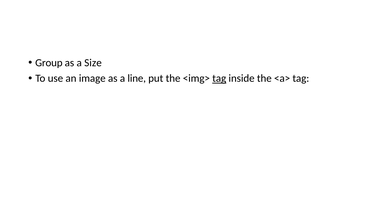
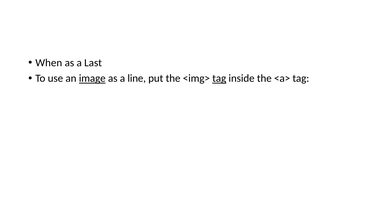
Group: Group -> When (49, 63)
Size: Size -> Last (93, 63)
image underline: none -> present (92, 78)
